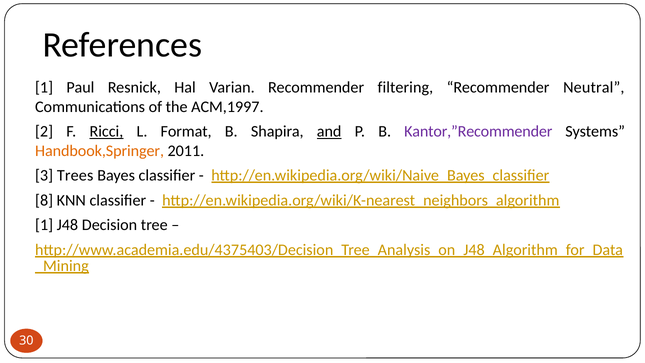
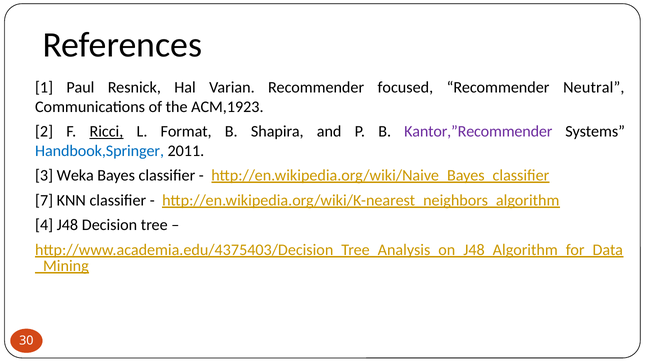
filtering: filtering -> focused (405, 87)
ACM,1997: ACM,1997 -> ACM,1923 (227, 107)
and underline: present -> none (329, 131)
Handbook,Springer colour: orange -> blue (100, 151)
Trees: Trees -> Weka (75, 175)
8: 8 -> 7 (44, 200)
1: 1 -> 4 (44, 225)
